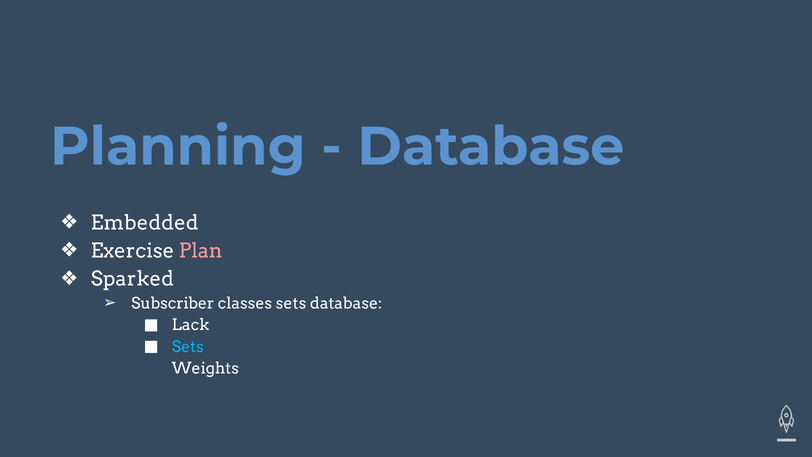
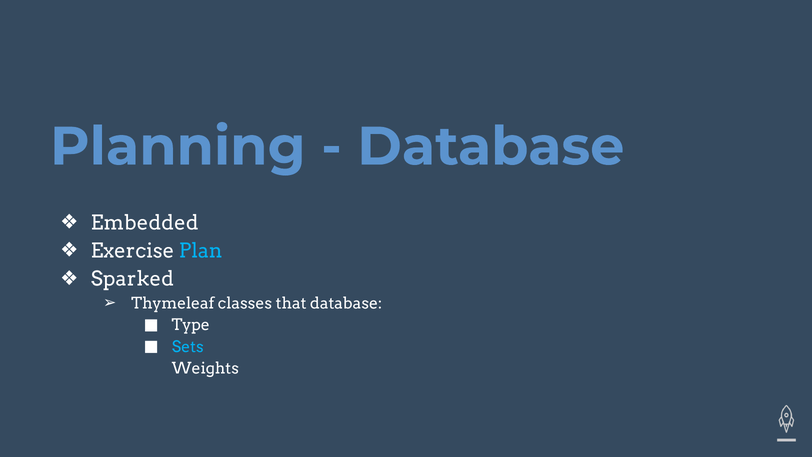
Plan colour: pink -> light blue (201, 251)
Subscriber: Subscriber -> Thymeleaf (173, 303)
classes sets: sets -> that (291, 303)
Lack: Lack -> Type (191, 325)
